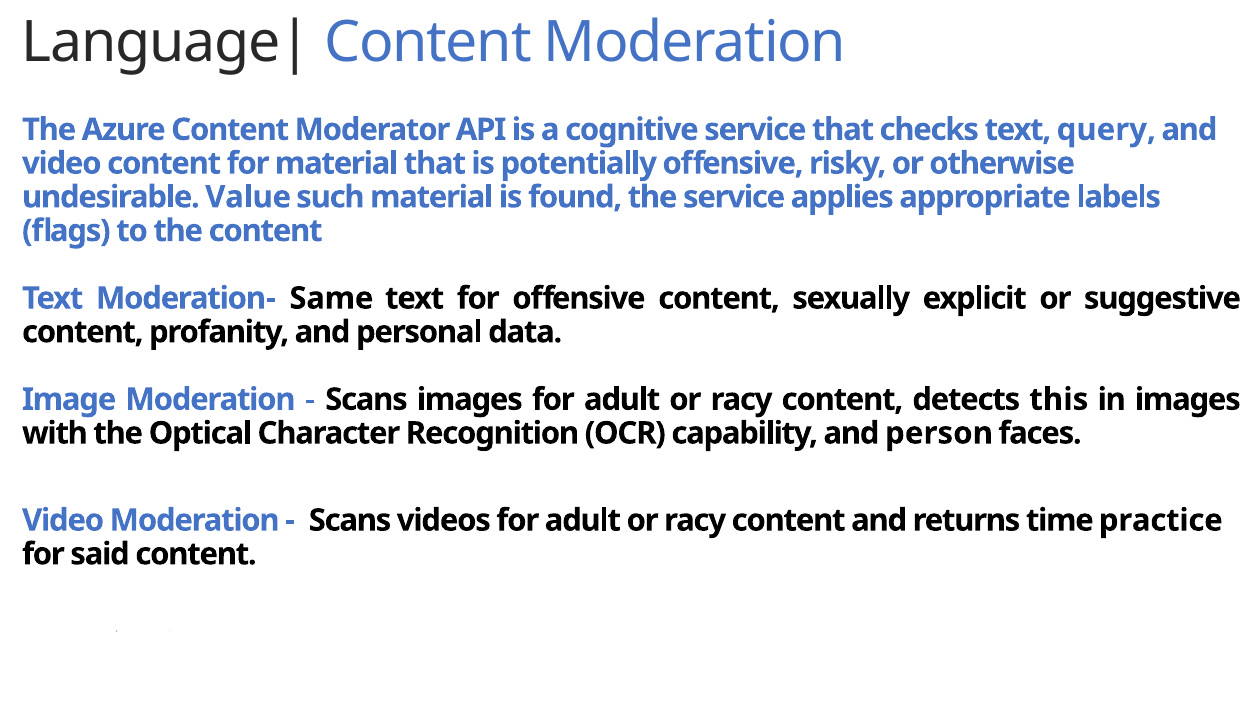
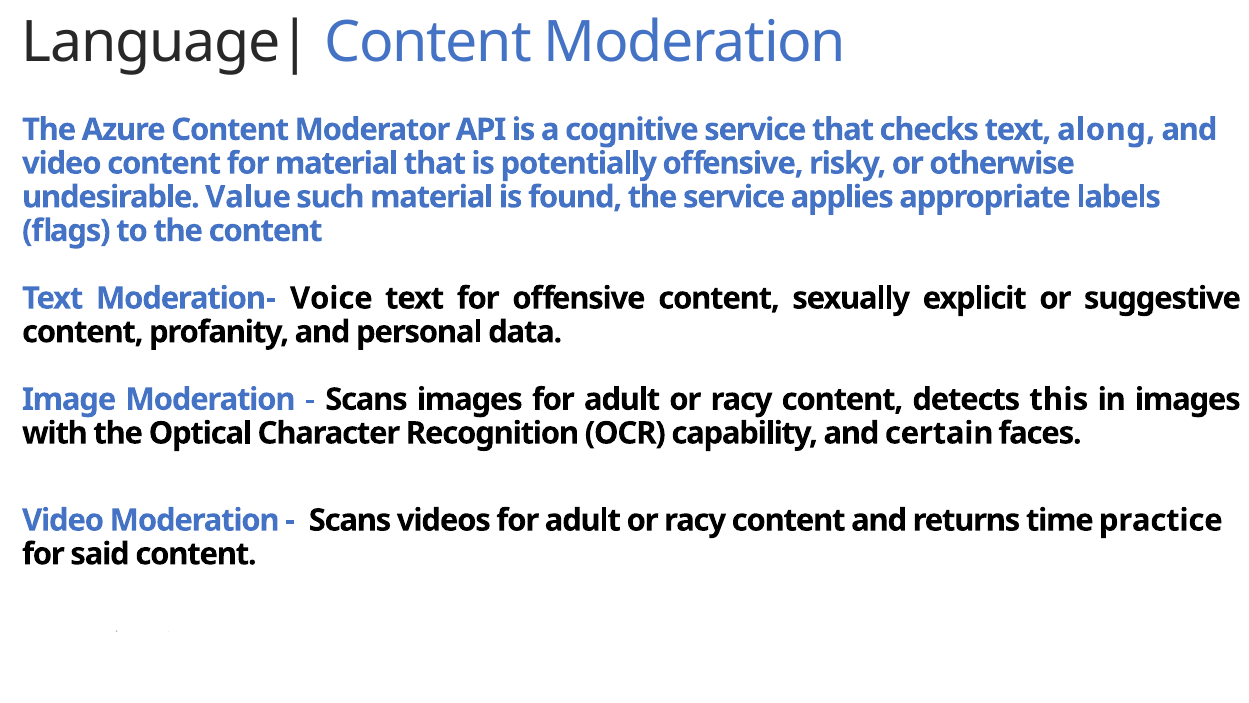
query: query -> along (1106, 130)
Same: Same -> Voice (331, 298)
person: person -> certain (939, 433)
